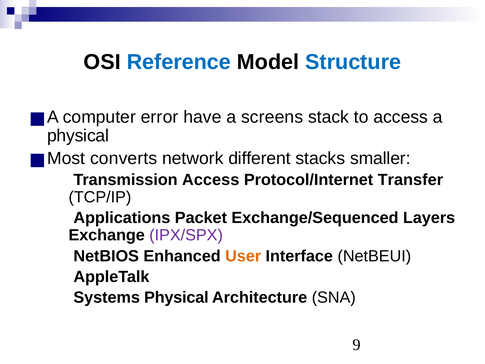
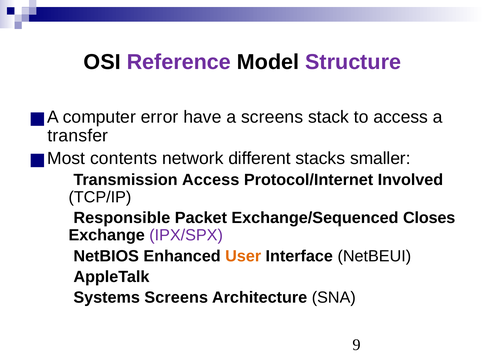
Reference colour: blue -> purple (179, 62)
Structure colour: blue -> purple (353, 62)
physical: physical -> transfer (78, 136)
converts: converts -> contents (124, 158)
Transfer: Transfer -> Involved (410, 180)
Applications: Applications -> Responsible (122, 218)
Layers: Layers -> Closes (429, 218)
Systems Physical: Physical -> Screens (176, 297)
